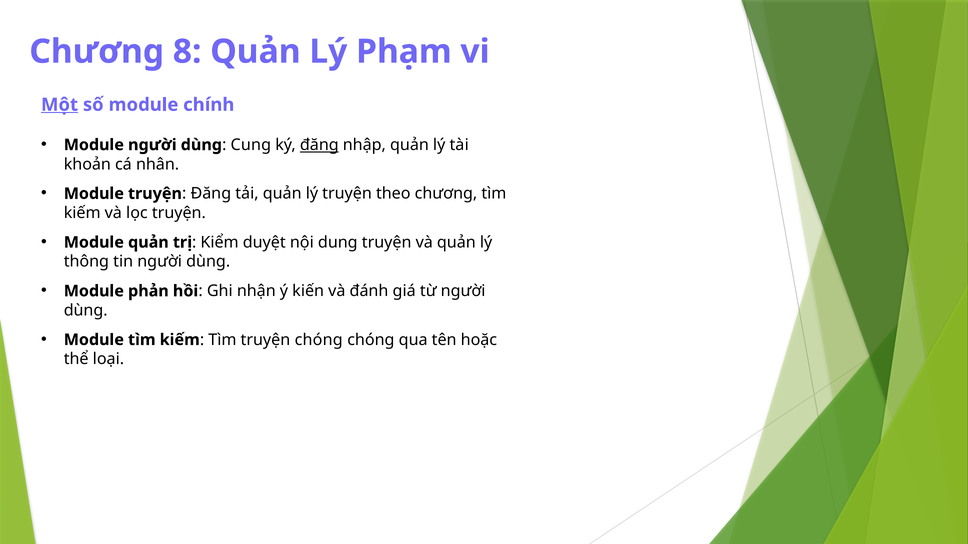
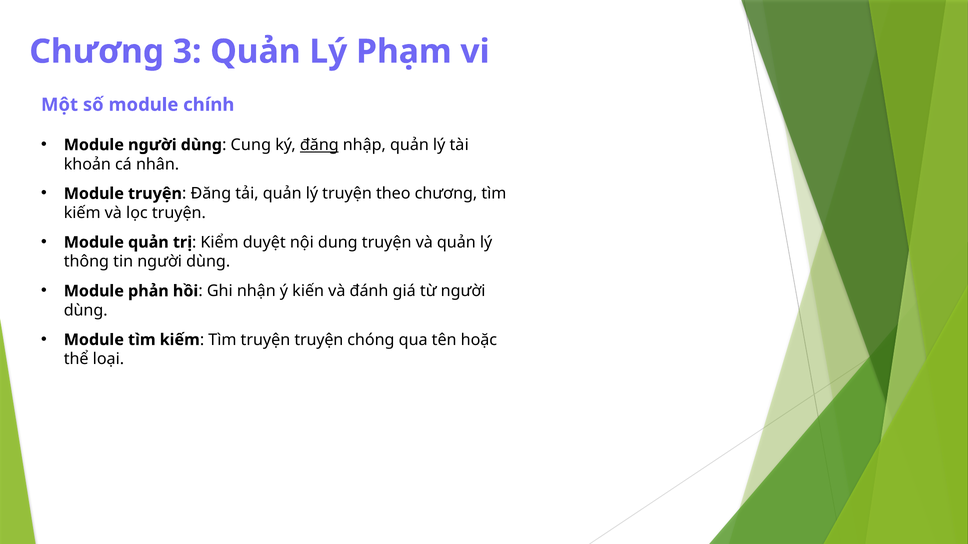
8: 8 -> 3 (187, 52)
Một underline: present -> none (60, 105)
truyện chóng: chóng -> truyện (319, 340)
